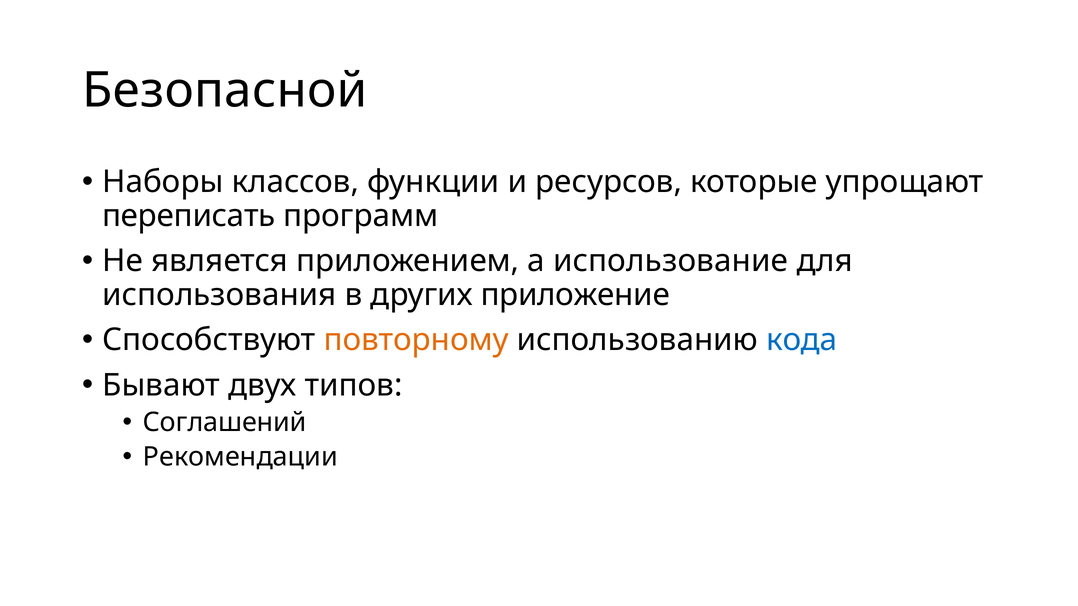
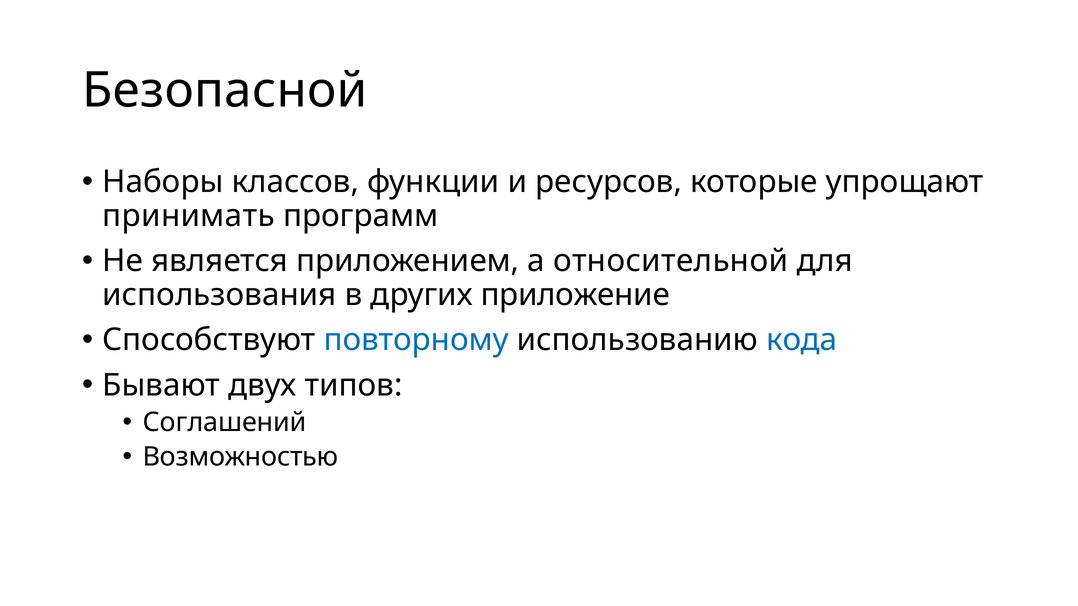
переписать: переписать -> принимать (189, 216)
использование: использование -> относительной (671, 261)
повторному colour: orange -> blue (416, 340)
Рекомендации: Рекомендации -> Возможностью (240, 457)
